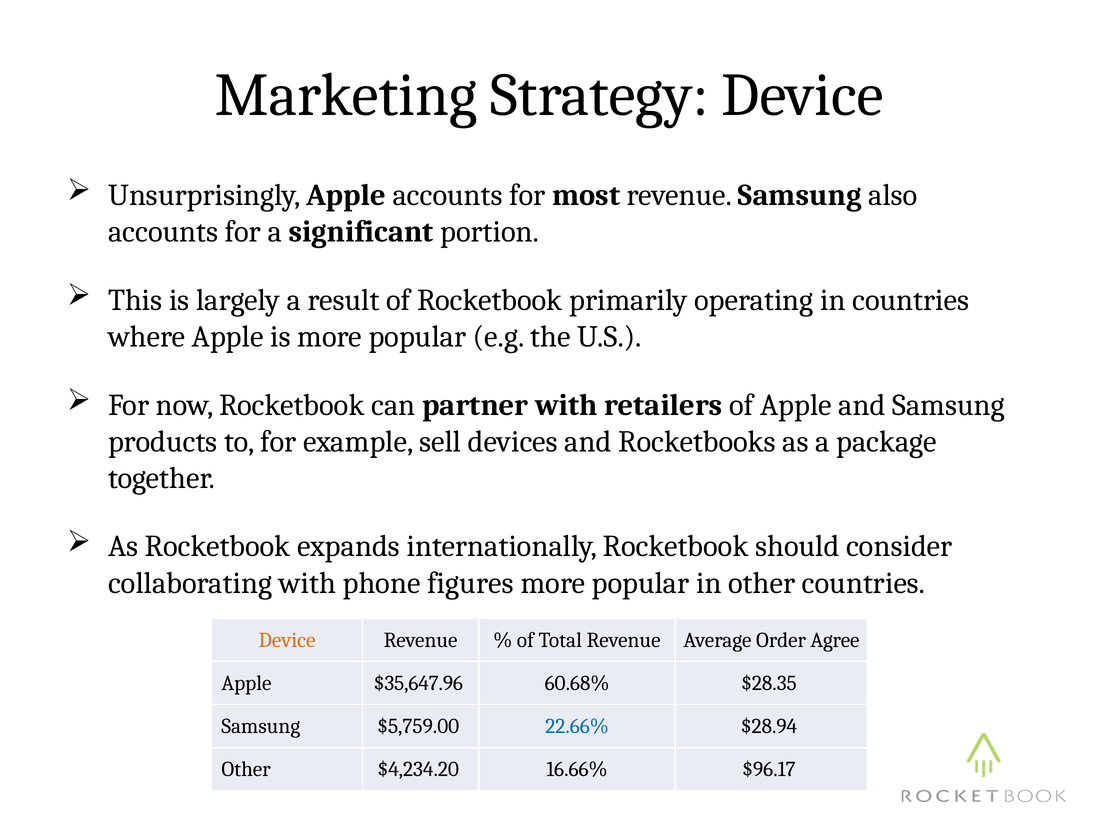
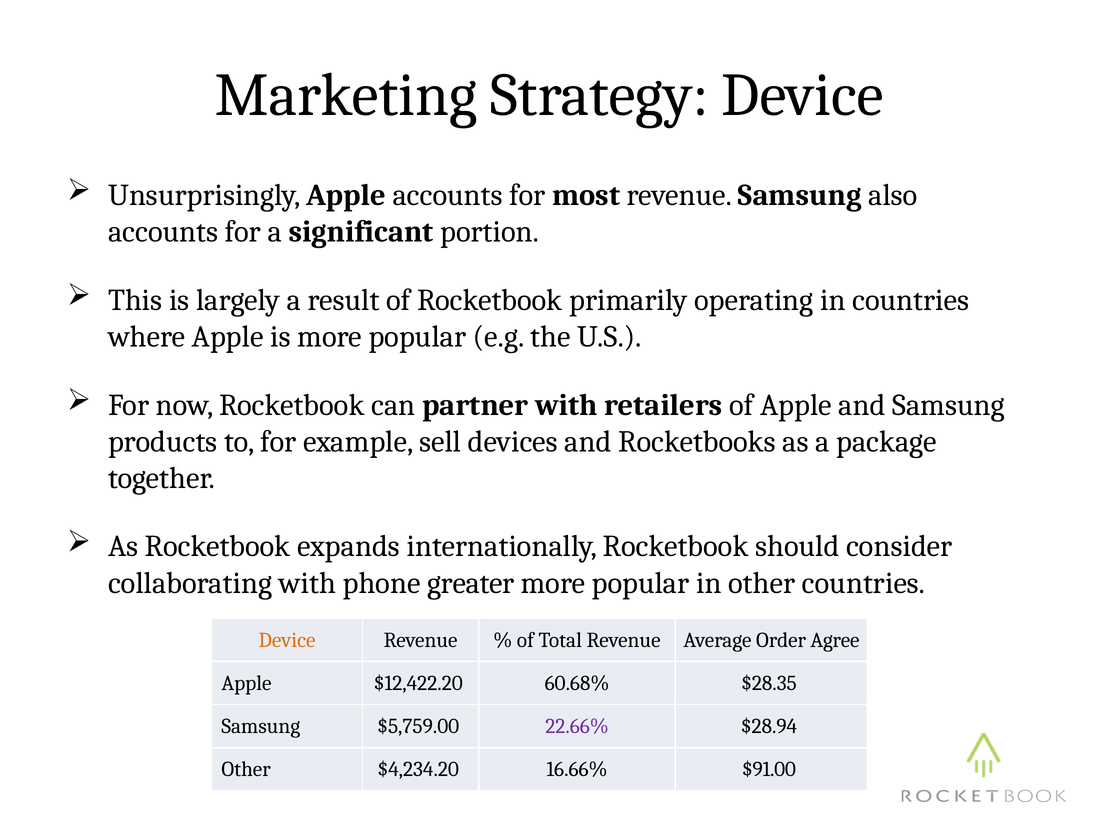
figures: figures -> greater (471, 583)
$35,647.96: $35,647.96 -> $12,422.20 (418, 683)
22.66% colour: blue -> purple (577, 726)
$96.17: $96.17 -> $91.00 (769, 769)
